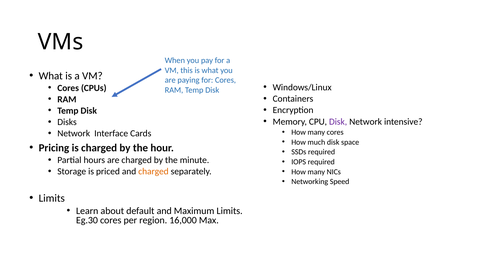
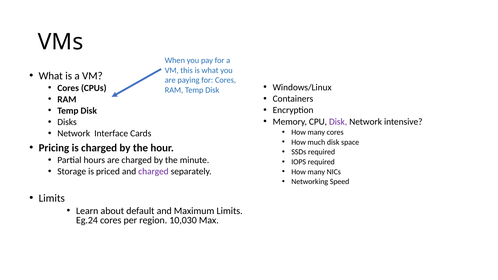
charged colour: orange -> purple (153, 172)
Eg.30: Eg.30 -> Eg.24 (87, 220)
16,000: 16,000 -> 10,030 (183, 220)
